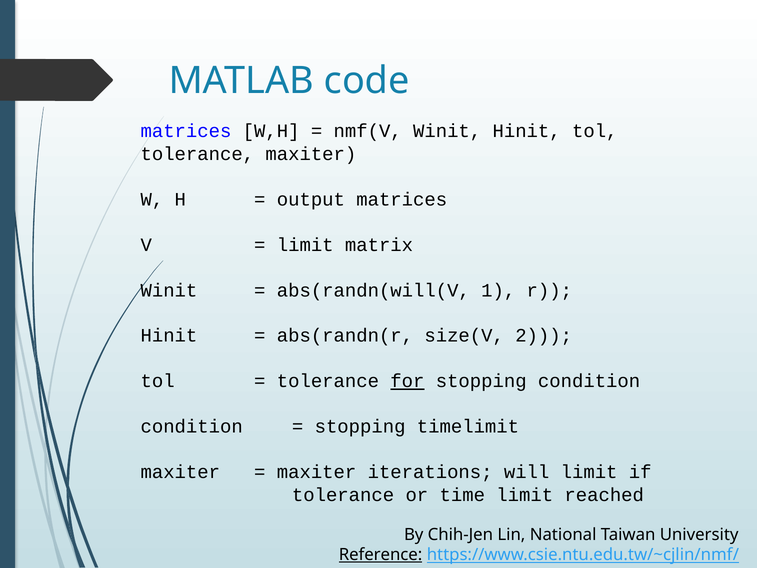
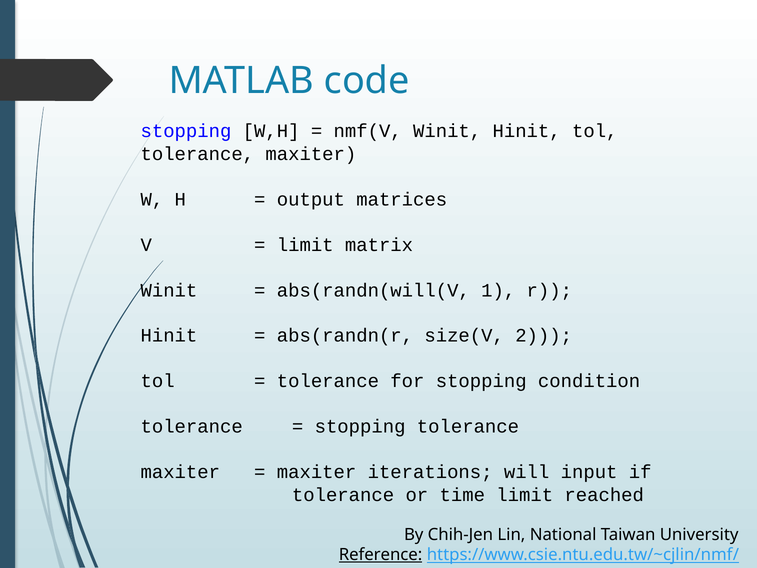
matrices: matrices -> stopping (186, 131)
for underline: present -> none (407, 381)
condition: condition -> tolerance (192, 426)
stopping timelimit: timelimit -> tolerance (468, 426)
will limit: limit -> input (589, 472)
